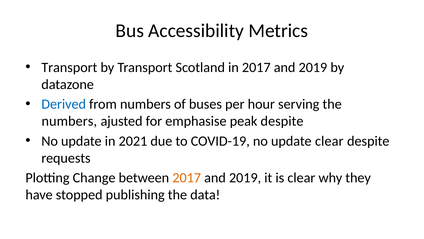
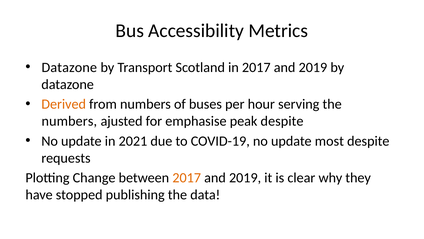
Transport: Transport -> Datazone (69, 67)
Derived colour: blue -> orange (64, 104)
update clear: clear -> most (329, 141)
